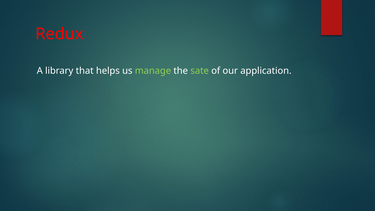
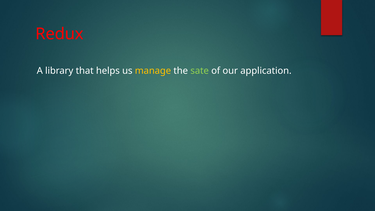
manage colour: light green -> yellow (153, 71)
